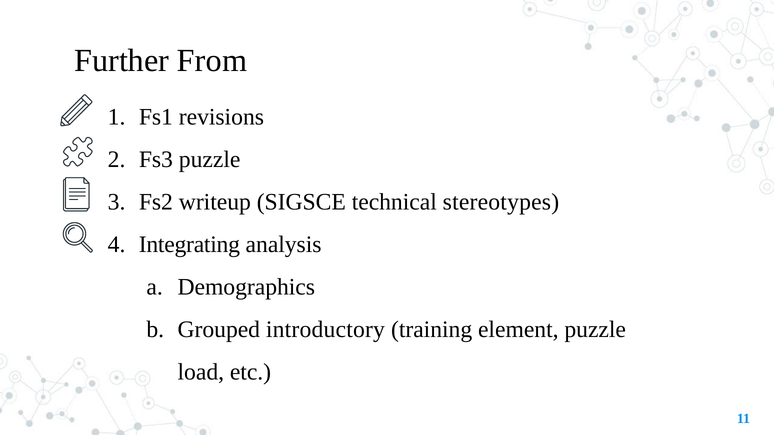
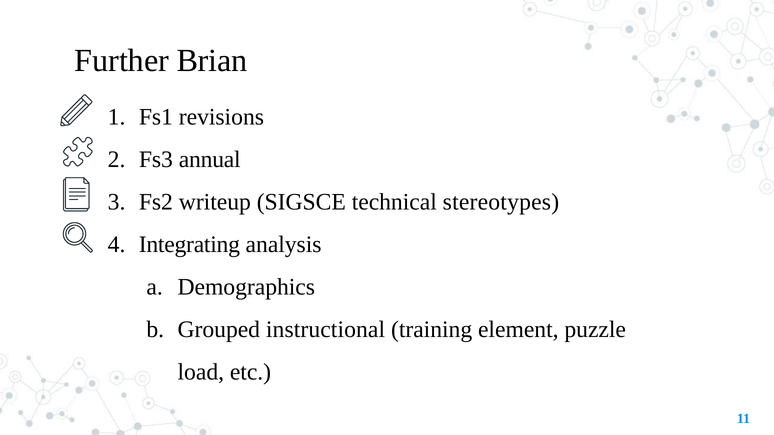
From: From -> Brian (212, 61)
Fs3 puzzle: puzzle -> annual (210, 159)
introductory: introductory -> instructional (326, 330)
